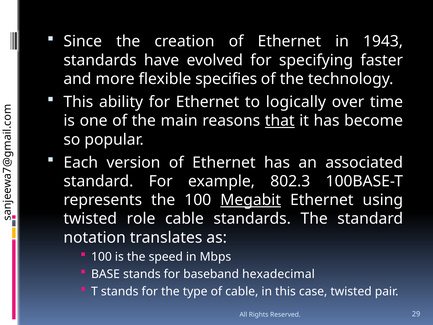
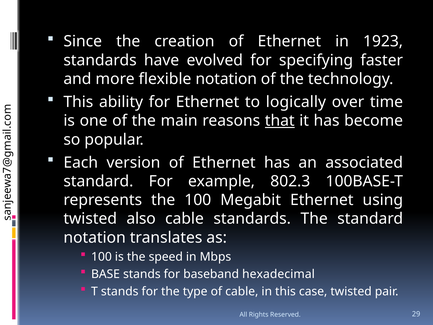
1943: 1943 -> 1923 (383, 41)
flexible specifies: specifies -> notation (226, 79)
Megabit underline: present -> none (251, 200)
role: role -> also (141, 219)
